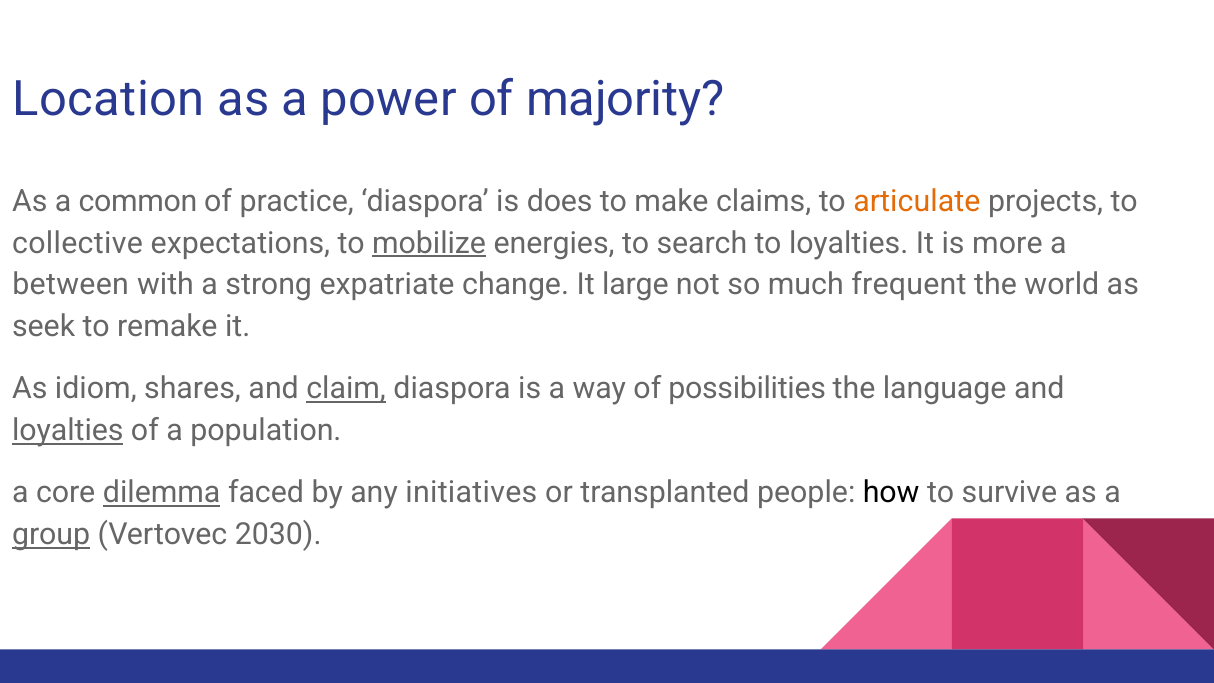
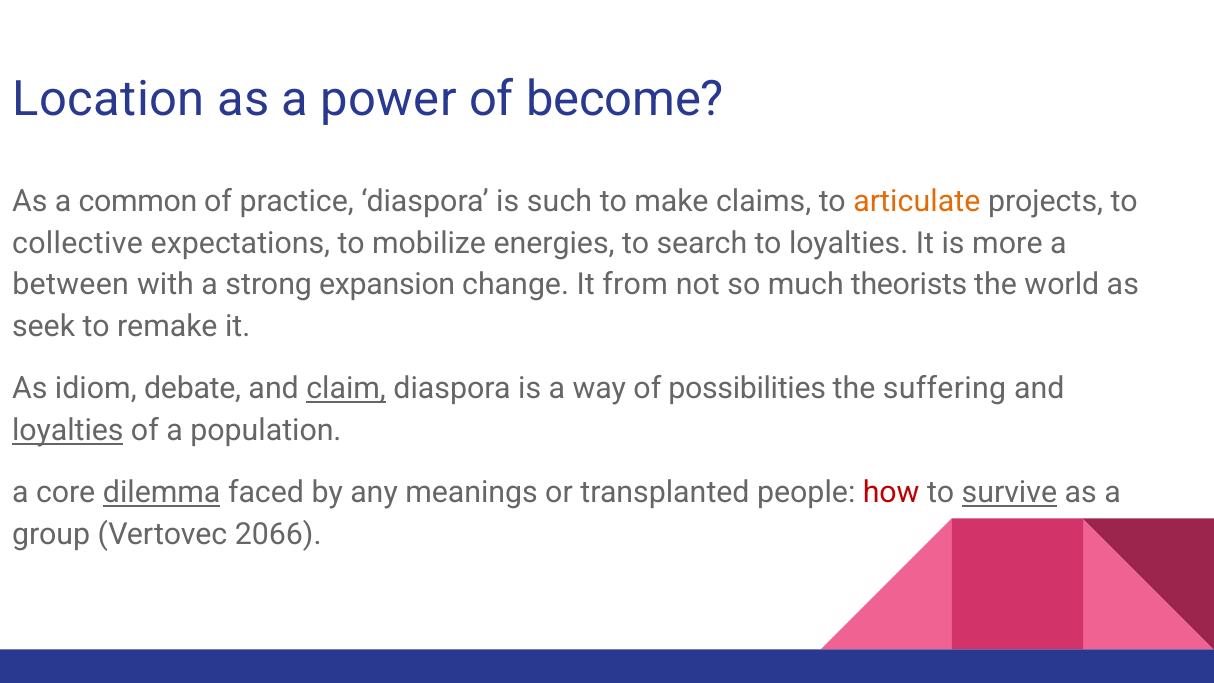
majority: majority -> become (625, 99)
does: does -> such (560, 201)
mobilize underline: present -> none (429, 243)
expatriate: expatriate -> expansion (387, 285)
large: large -> from (635, 285)
frequent: frequent -> theorists (909, 285)
shares: shares -> debate (193, 389)
language: language -> suffering (944, 389)
initiatives: initiatives -> meanings (472, 493)
how colour: black -> red (891, 493)
survive underline: none -> present (1009, 493)
group underline: present -> none (51, 535)
2030: 2030 -> 2066 (278, 535)
